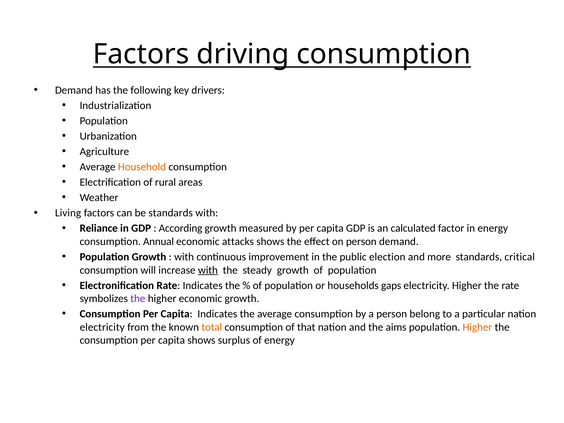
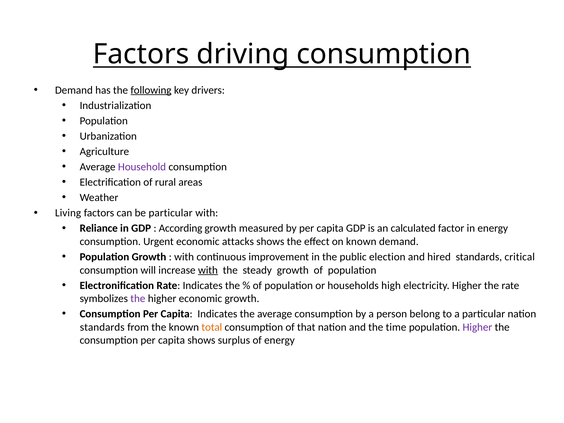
following underline: none -> present (151, 90)
Household colour: orange -> purple (142, 167)
be standards: standards -> particular (171, 213)
Annual: Annual -> Urgent (159, 242)
on person: person -> known (361, 242)
more: more -> hired (439, 257)
gaps: gaps -> high (391, 285)
electricity: electricity -> standards (102, 327)
aims: aims -> time (396, 327)
Higher colour: orange -> purple (477, 327)
